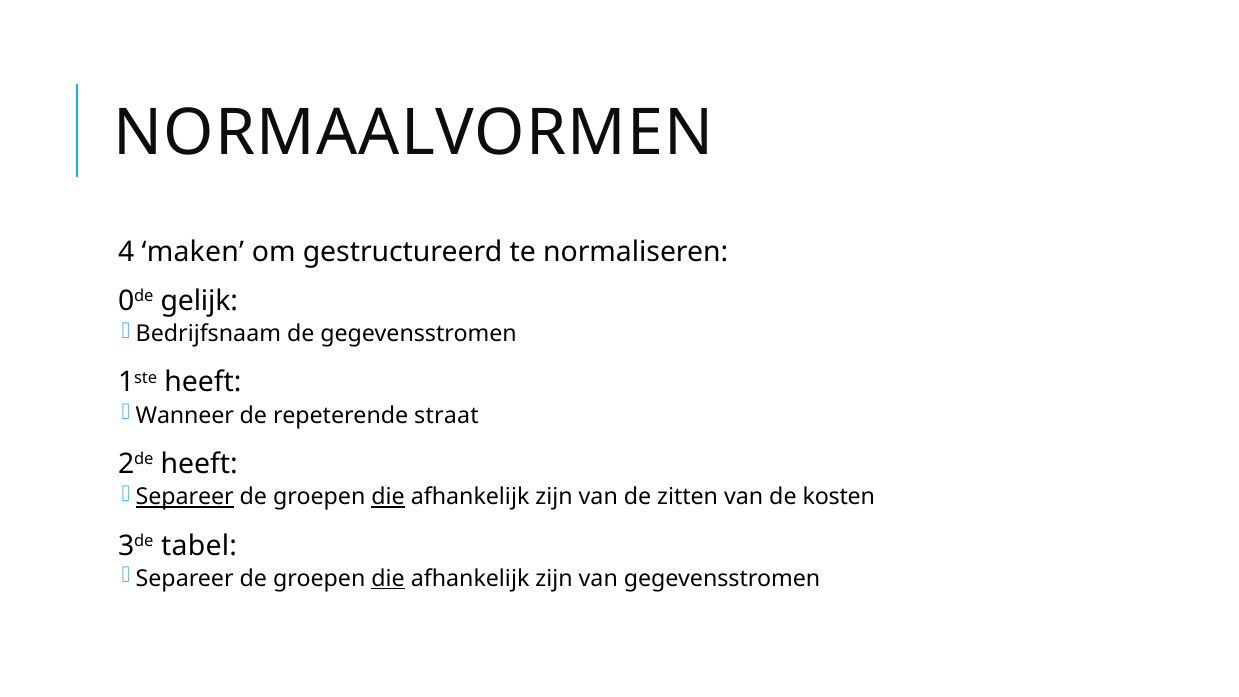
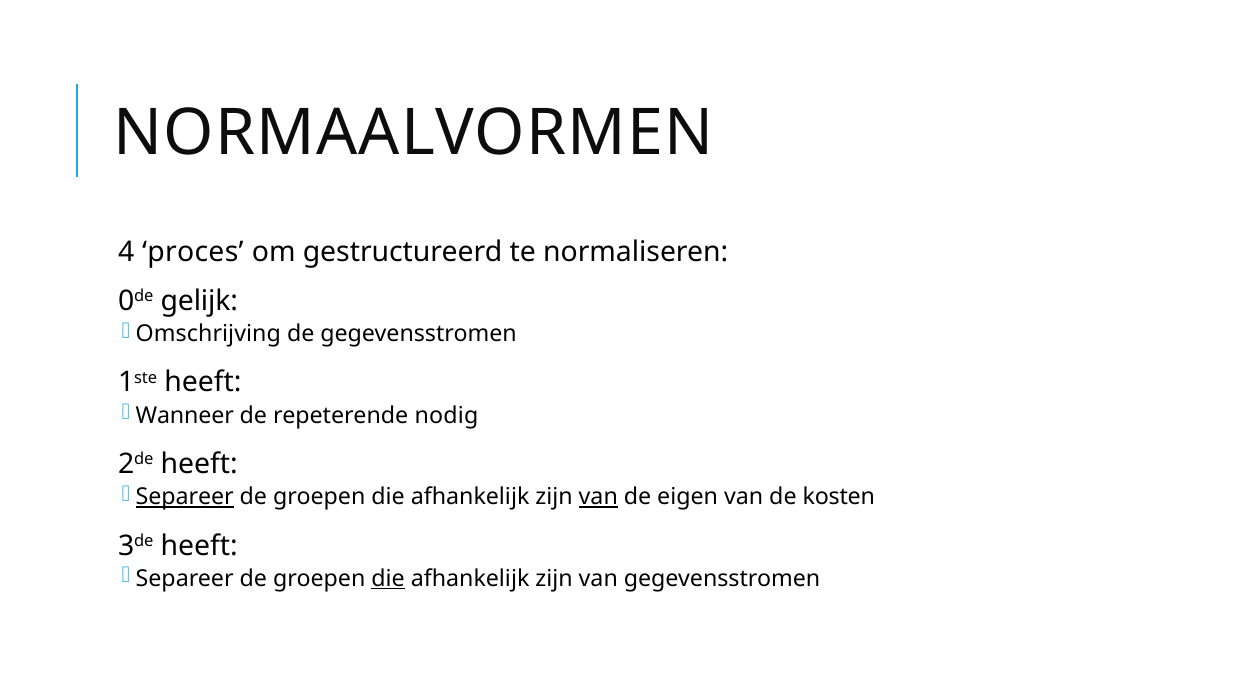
maken: maken -> proces (193, 252)
Bedrijfsnaam: Bedrijfsnaam -> Omschrijving (208, 334)
straat: straat -> nodig (447, 416)
die underline: present -> none (388, 497)
van underline: none -> present (598, 497)
zitten: zitten -> eigen (688, 497)
3de tabel: tabel -> heeft (199, 546)
